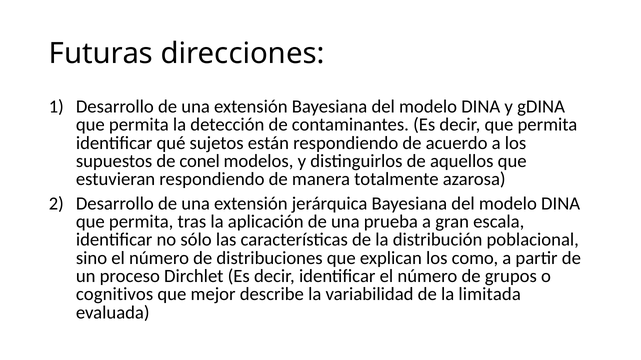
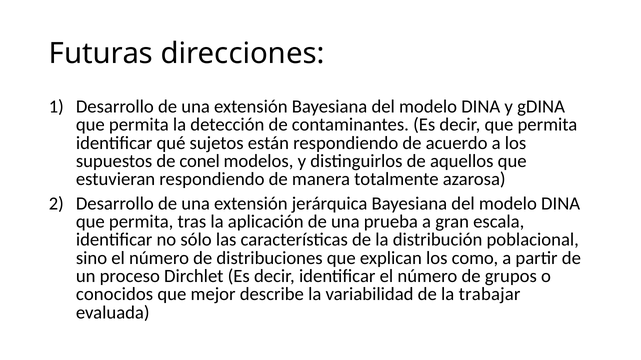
cognitivos: cognitivos -> conocidos (115, 295)
limitada: limitada -> trabajar (490, 295)
